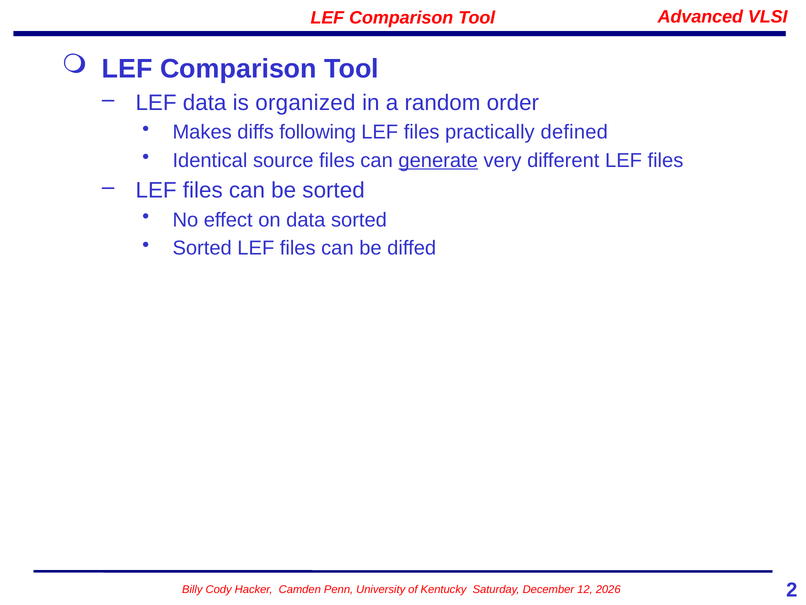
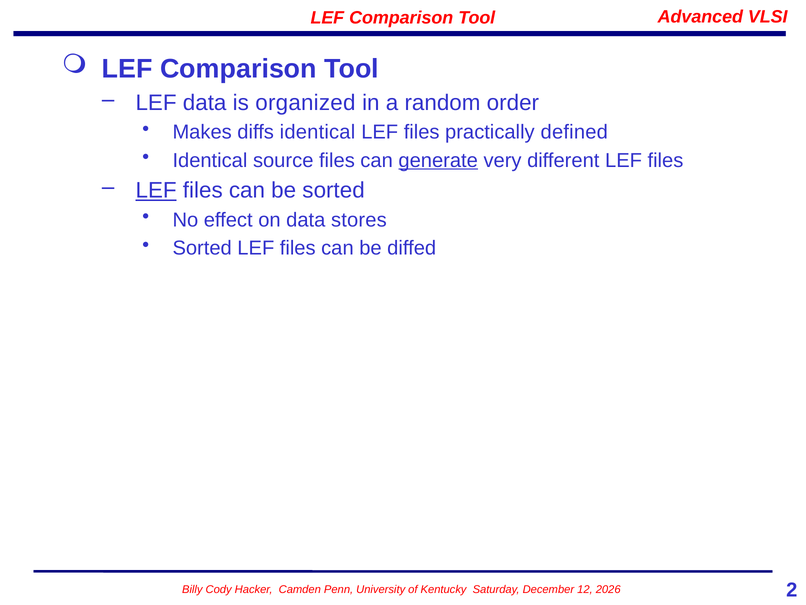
diffs following: following -> identical (317, 132)
LEF underline: none -> present (156, 190)
data sorted: sorted -> stores (359, 220)
